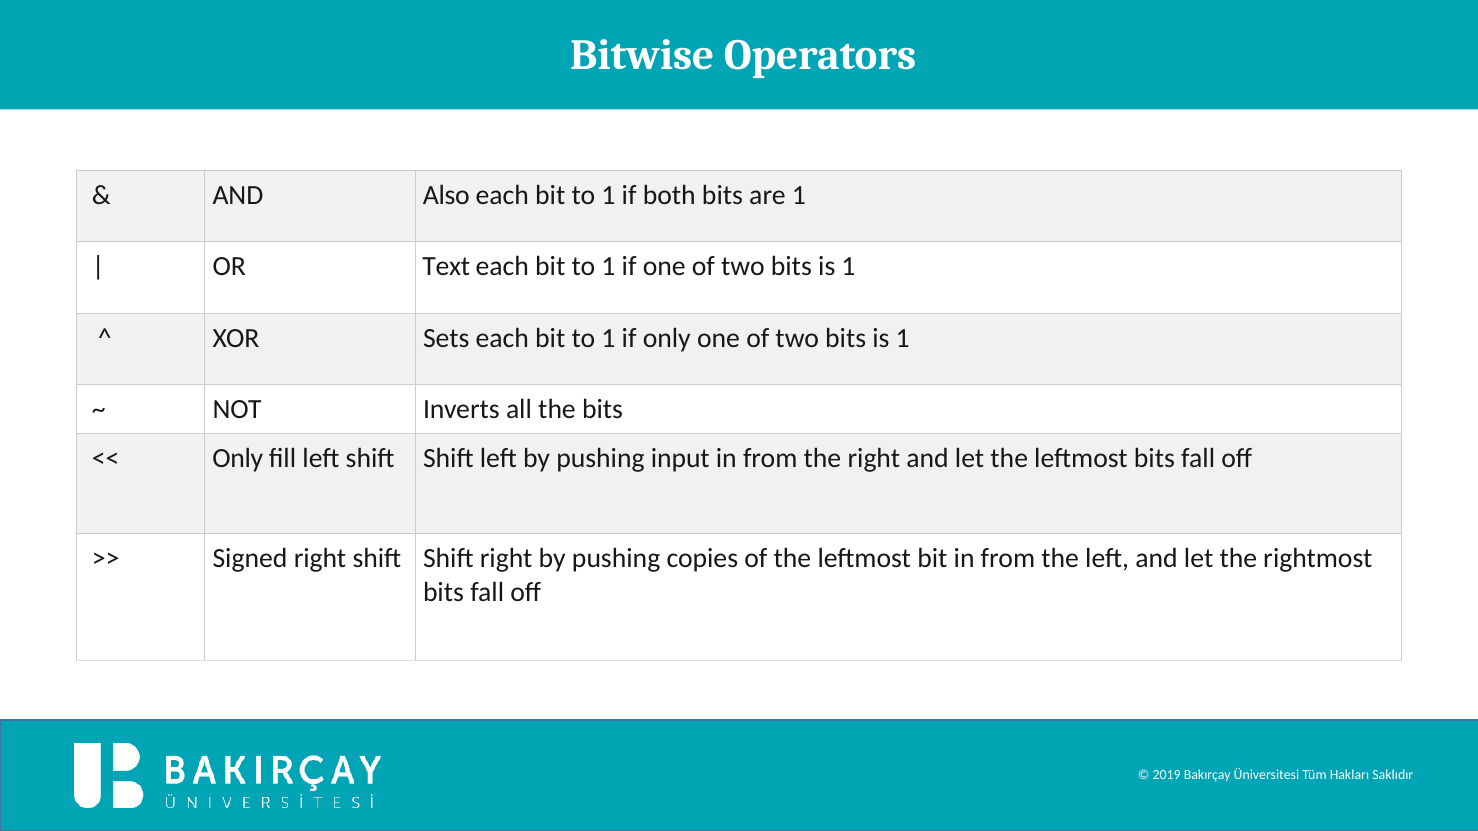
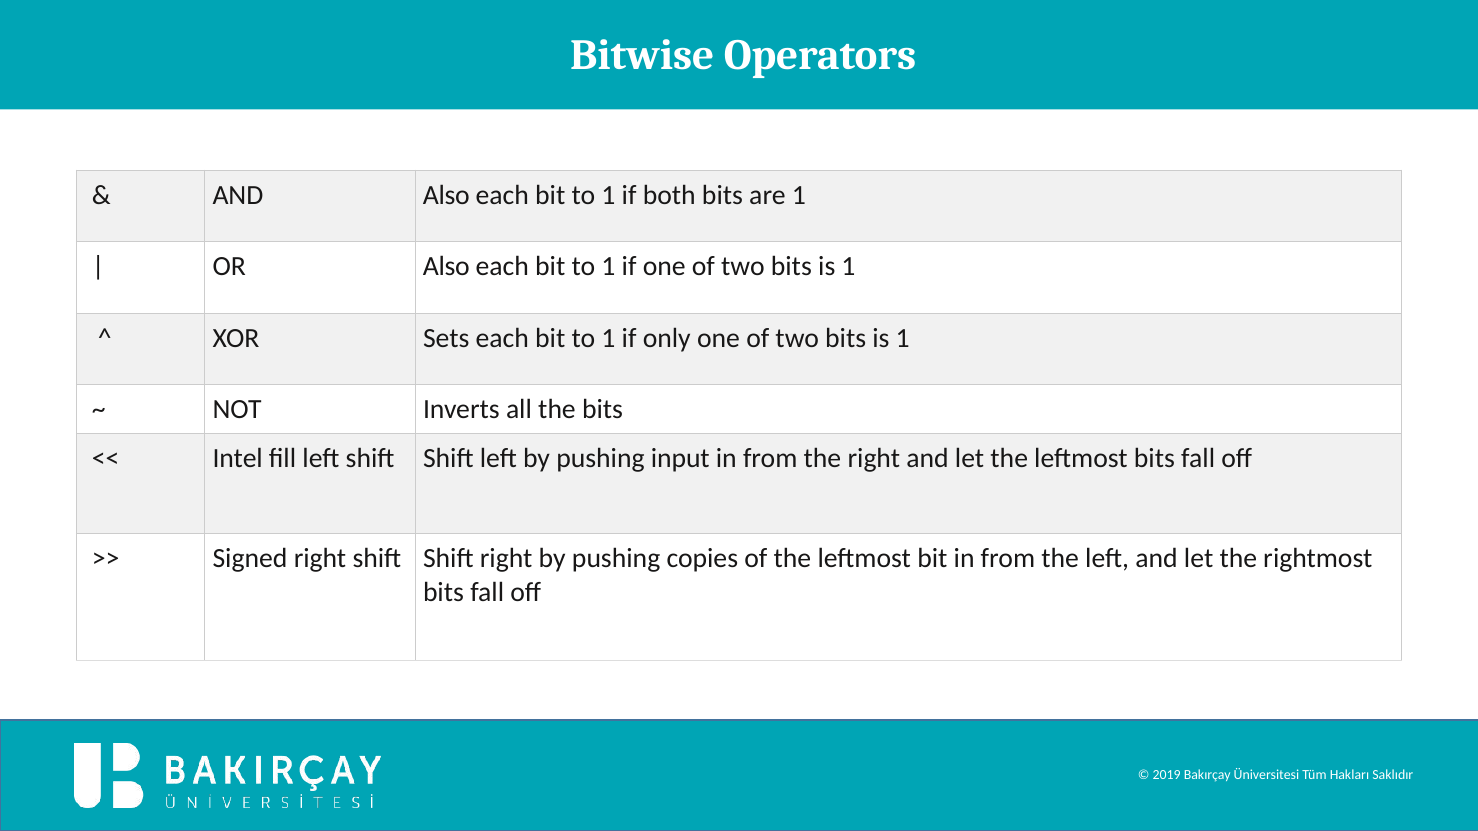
OR Text: Text -> Also (446, 267)
Only: Only -> Intel (238, 459)
